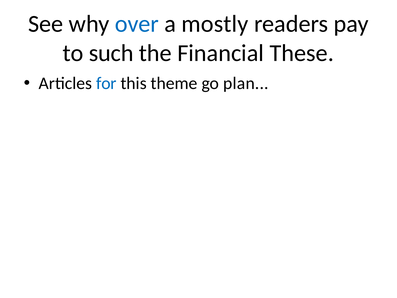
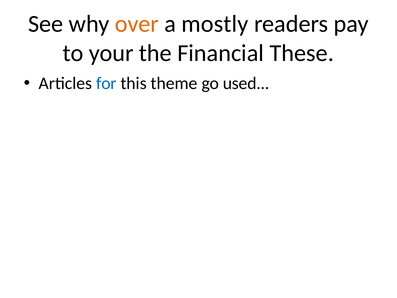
over colour: blue -> orange (137, 24)
such: such -> your (111, 53)
plan: plan -> used (246, 83)
